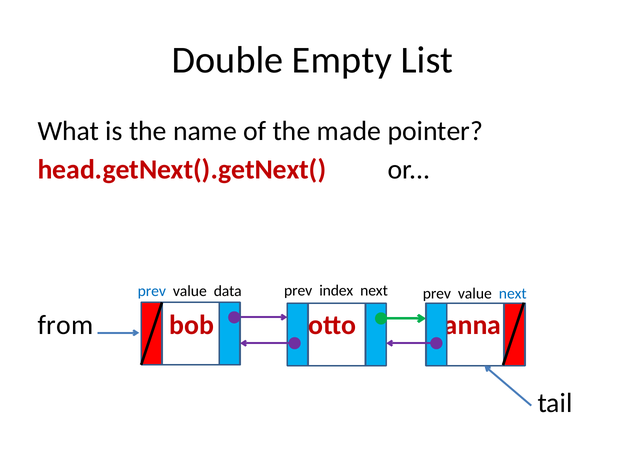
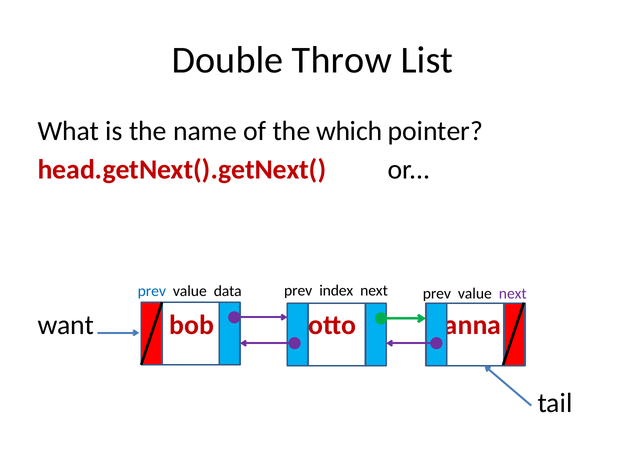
Empty: Empty -> Throw (342, 61)
made: made -> which (349, 131)
next colour: blue -> purple (513, 294)
from: from -> want (66, 326)
